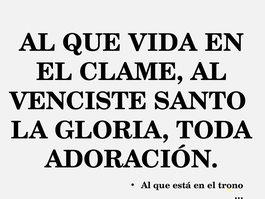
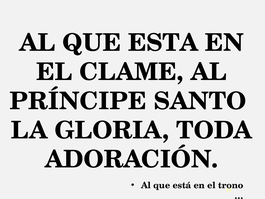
VIDA: VIDA -> ESTA (163, 43)
VENCISTE: VENCISTE -> PRÍNCIPE (78, 101)
